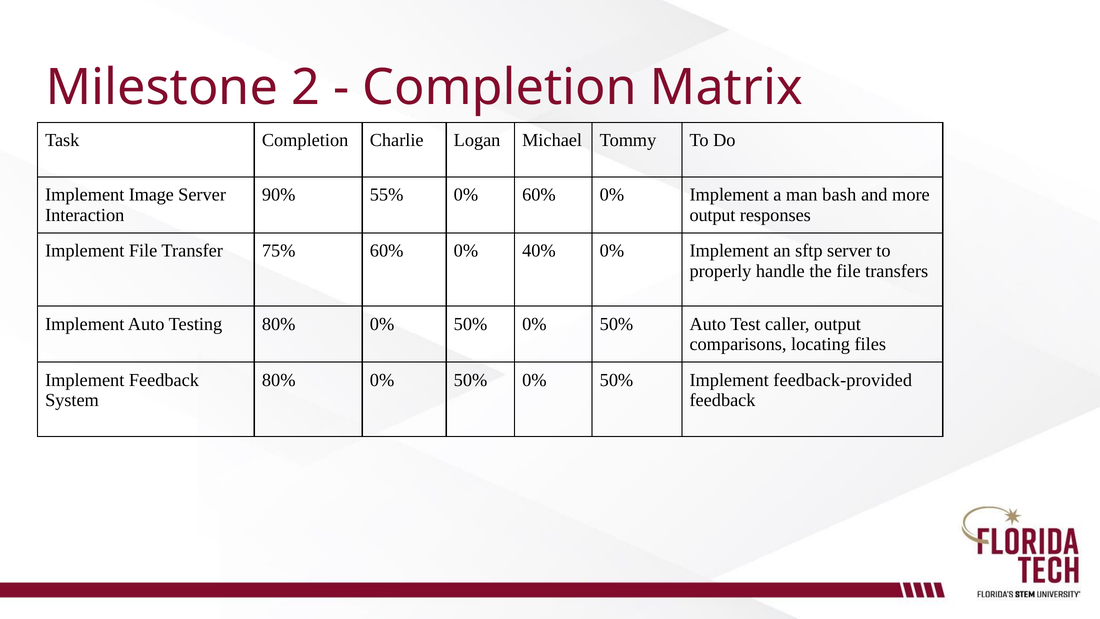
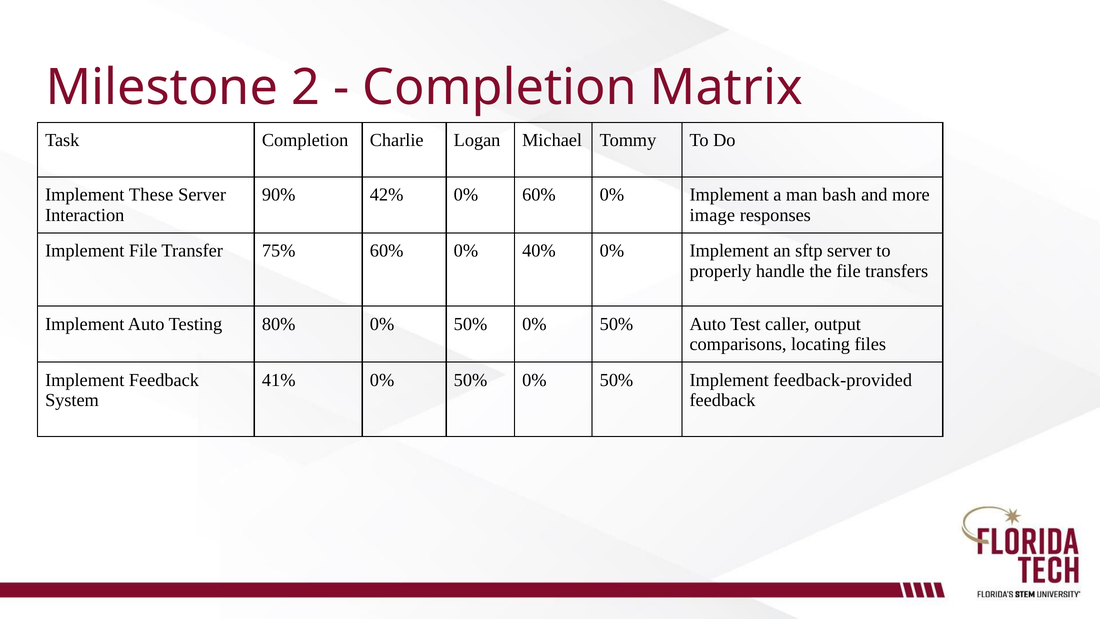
Image: Image -> These (151, 195)
55%: 55% -> 42% (387, 195)
output: output -> image (712, 215)
80%: 80% -> 41% (279, 380)
